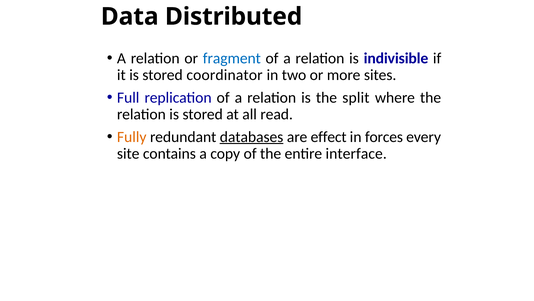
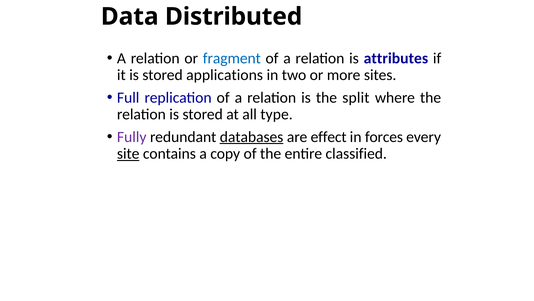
indivisible: indivisible -> attributes (396, 58)
coordinator: coordinator -> applications (225, 75)
read: read -> type (277, 114)
Fully colour: orange -> purple (132, 137)
site underline: none -> present (128, 153)
interface: interface -> classified (356, 153)
